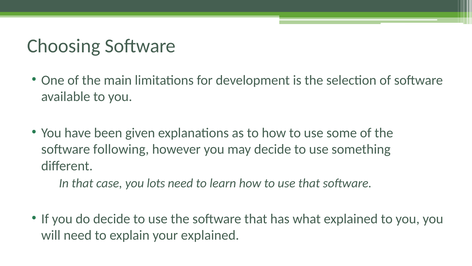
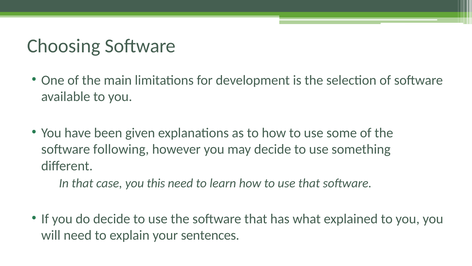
lots: lots -> this (156, 183)
your explained: explained -> sentences (210, 235)
